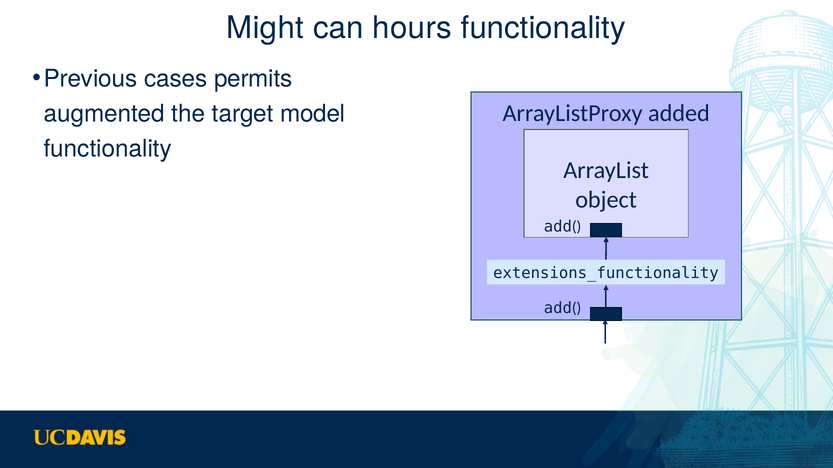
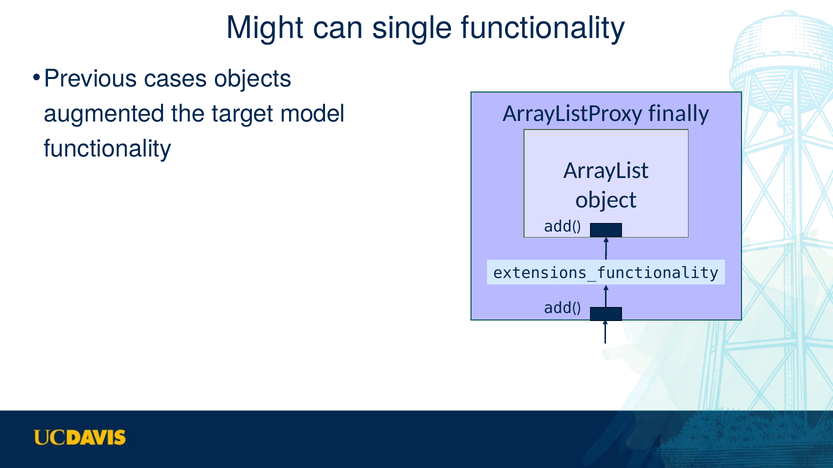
hours: hours -> single (412, 28)
permits: permits -> objects (253, 79)
added: added -> finally (679, 114)
